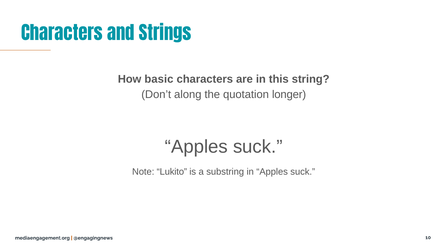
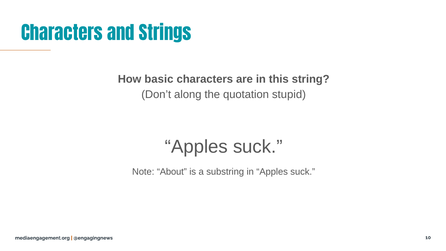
longer: longer -> stupid (289, 95)
Lukito: Lukito -> About (172, 172)
